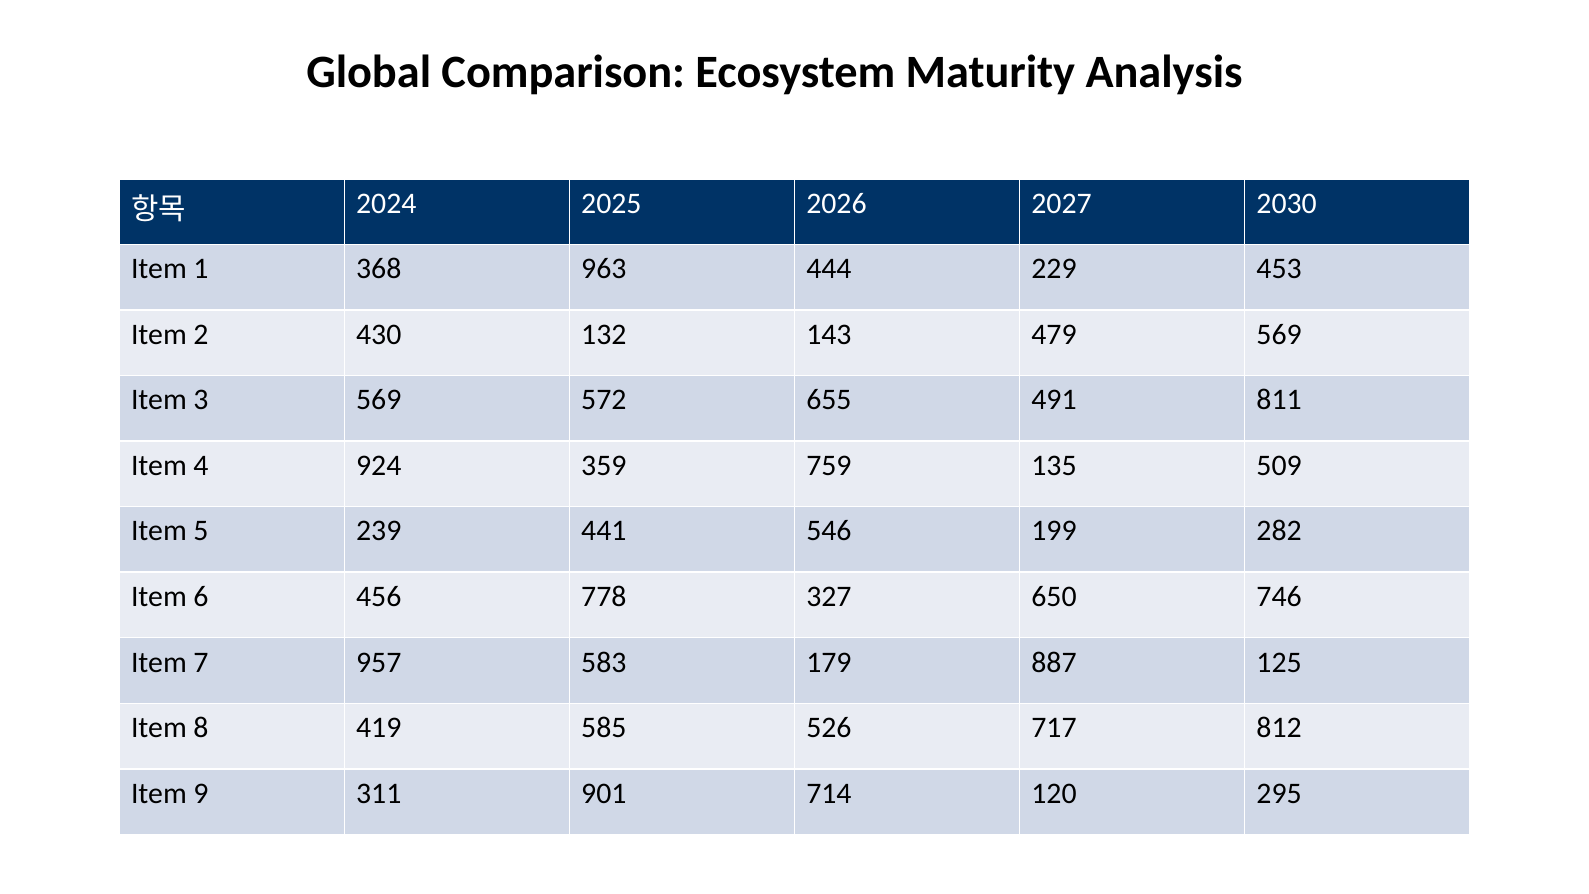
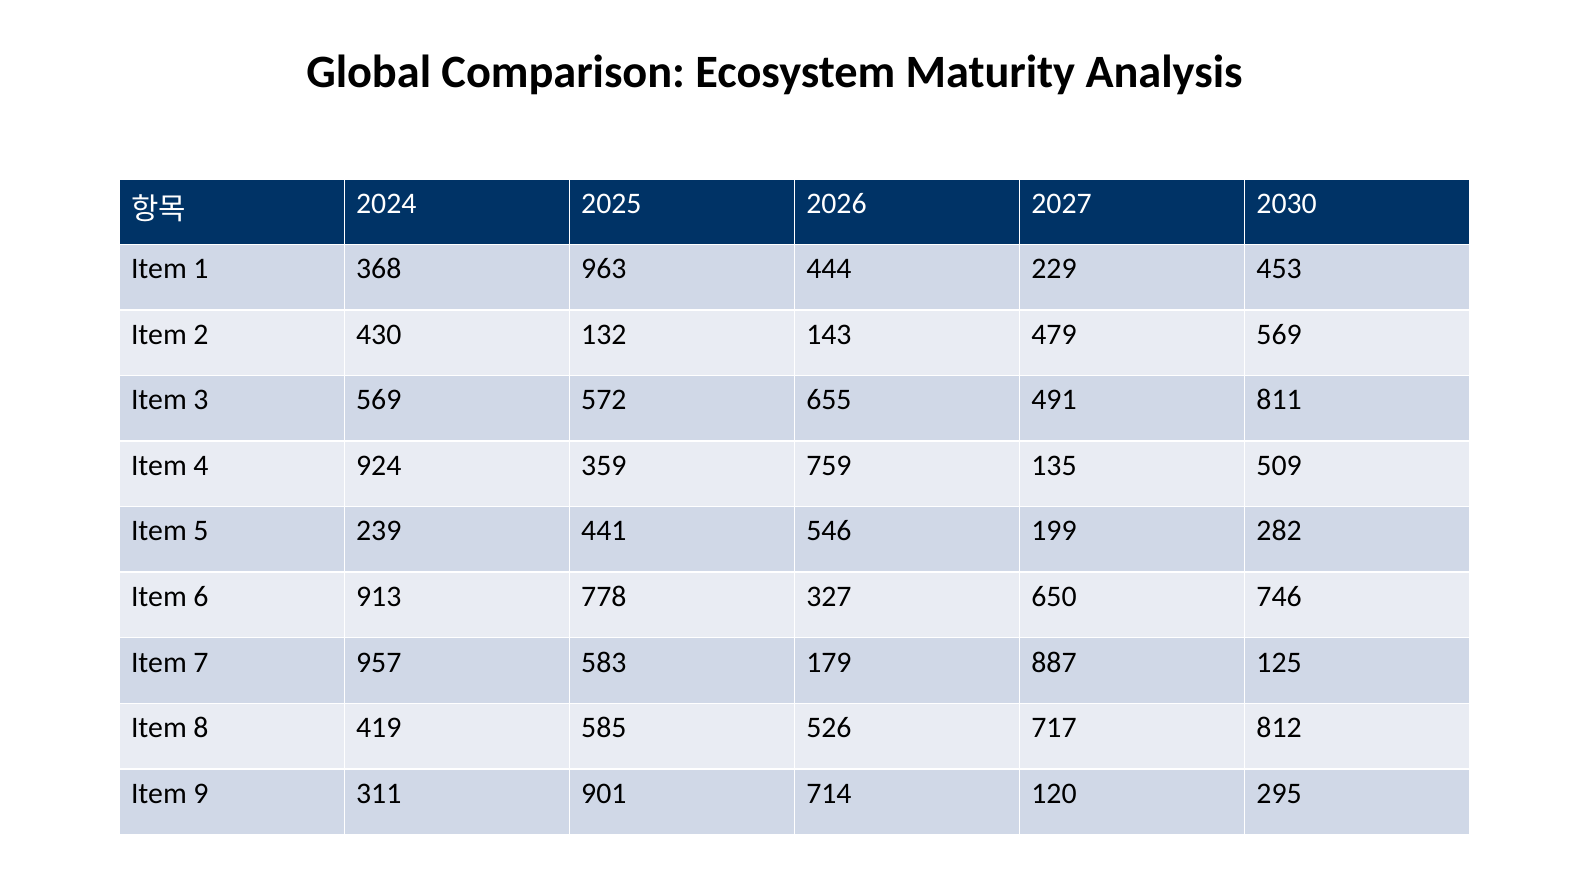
456: 456 -> 913 (379, 597)
